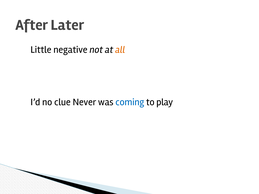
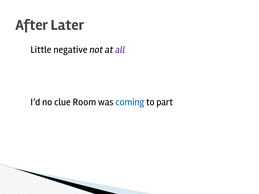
all colour: orange -> purple (120, 50)
Never: Never -> Room (84, 102)
play: play -> part (165, 102)
